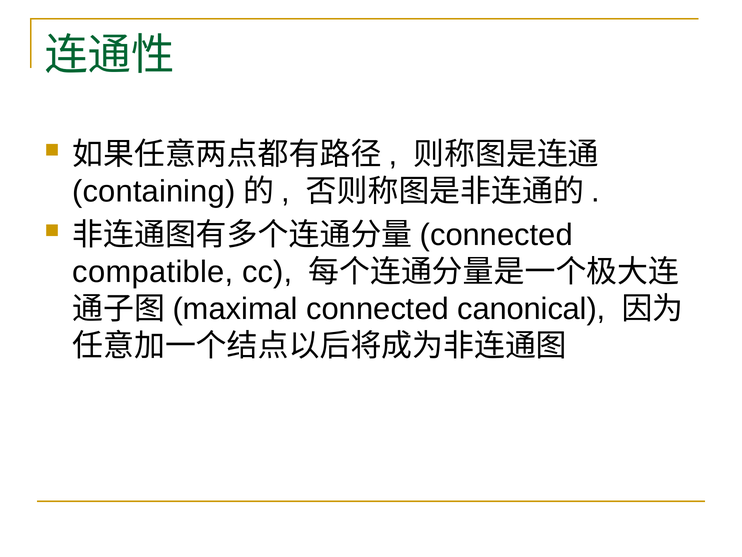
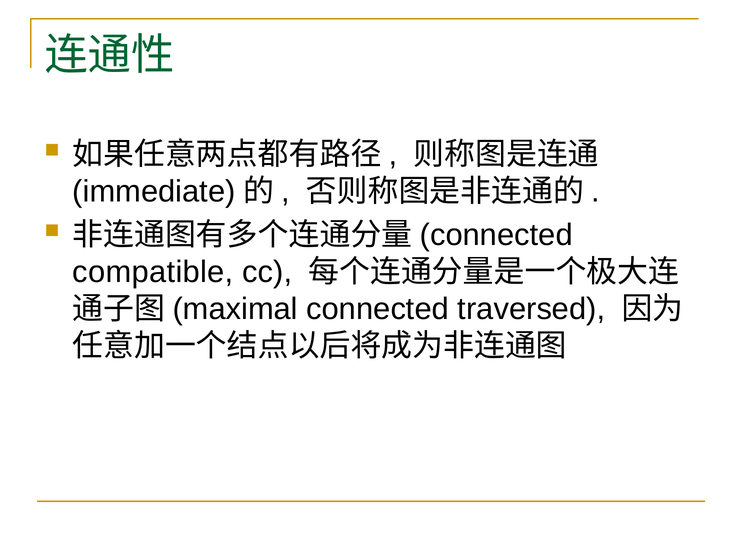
containing: containing -> immediate (154, 191)
canonical: canonical -> traversed (531, 309)
